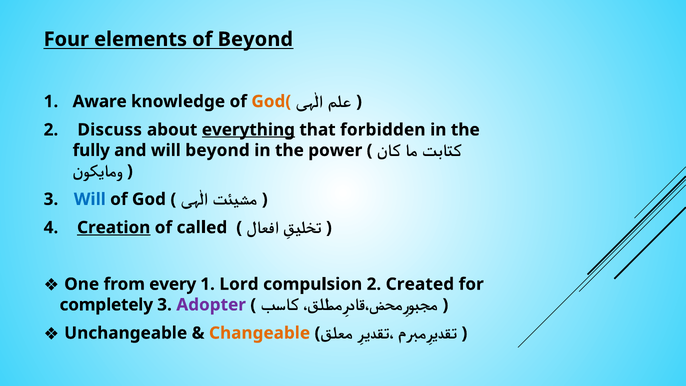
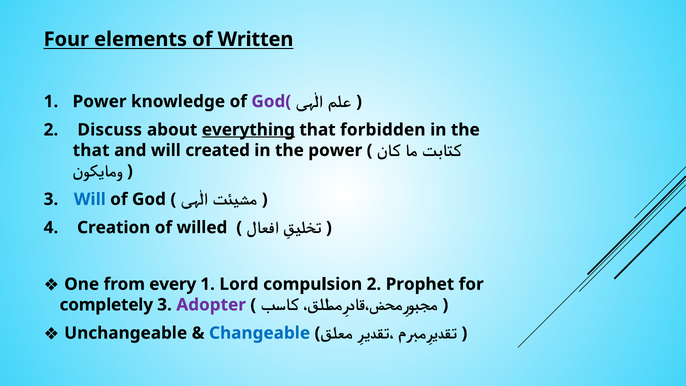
of Beyond: Beyond -> Written (255, 39)
1 Aware: Aware -> Power (100, 101)
God( colour: orange -> purple (271, 101)
fully: fully -> that (91, 150)
will beyond: beyond -> created (218, 150)
Creation underline: present -> none (114, 227)
called: called -> willed (202, 227)
Created: Created -> Prophet (420, 284)
Changeable colour: orange -> blue (260, 333)
